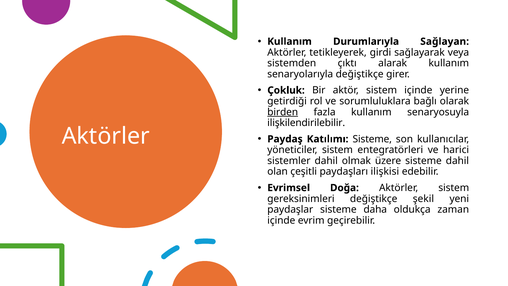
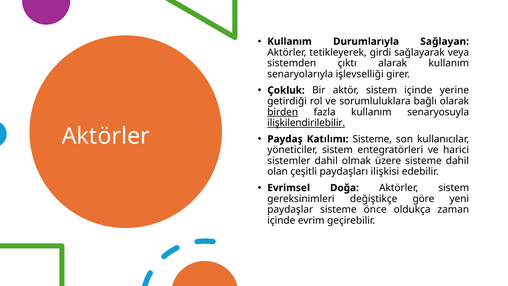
senaryolarıyla değiştikçe: değiştikçe -> işlevselliği (360, 74)
ilişkilendirilebilir underline: none -> present (306, 123)
şekil: şekil -> göre (423, 199)
daha: daha -> önce (375, 209)
